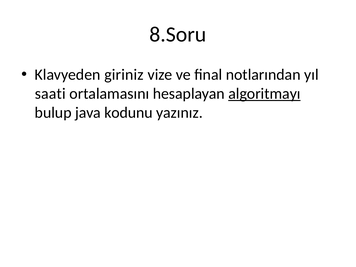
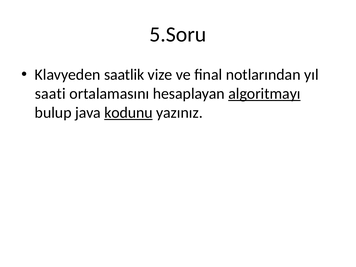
8.Soru: 8.Soru -> 5.Soru (178, 34)
giriniz: giriniz -> saatlik (124, 75)
kodunu underline: none -> present (129, 113)
